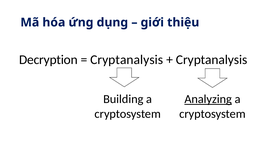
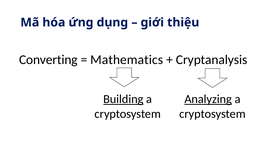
Decryption: Decryption -> Converting (48, 60)
Cryptanalysis: Cryptanalysis -> Mathematics (127, 60)
Building underline: none -> present (123, 99)
